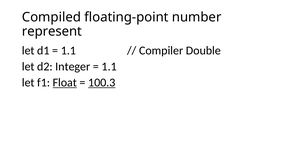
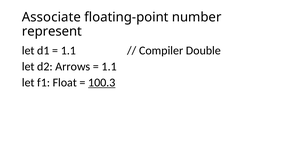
Compiled: Compiled -> Associate (51, 17)
Integer: Integer -> Arrows (73, 66)
Float underline: present -> none (65, 82)
